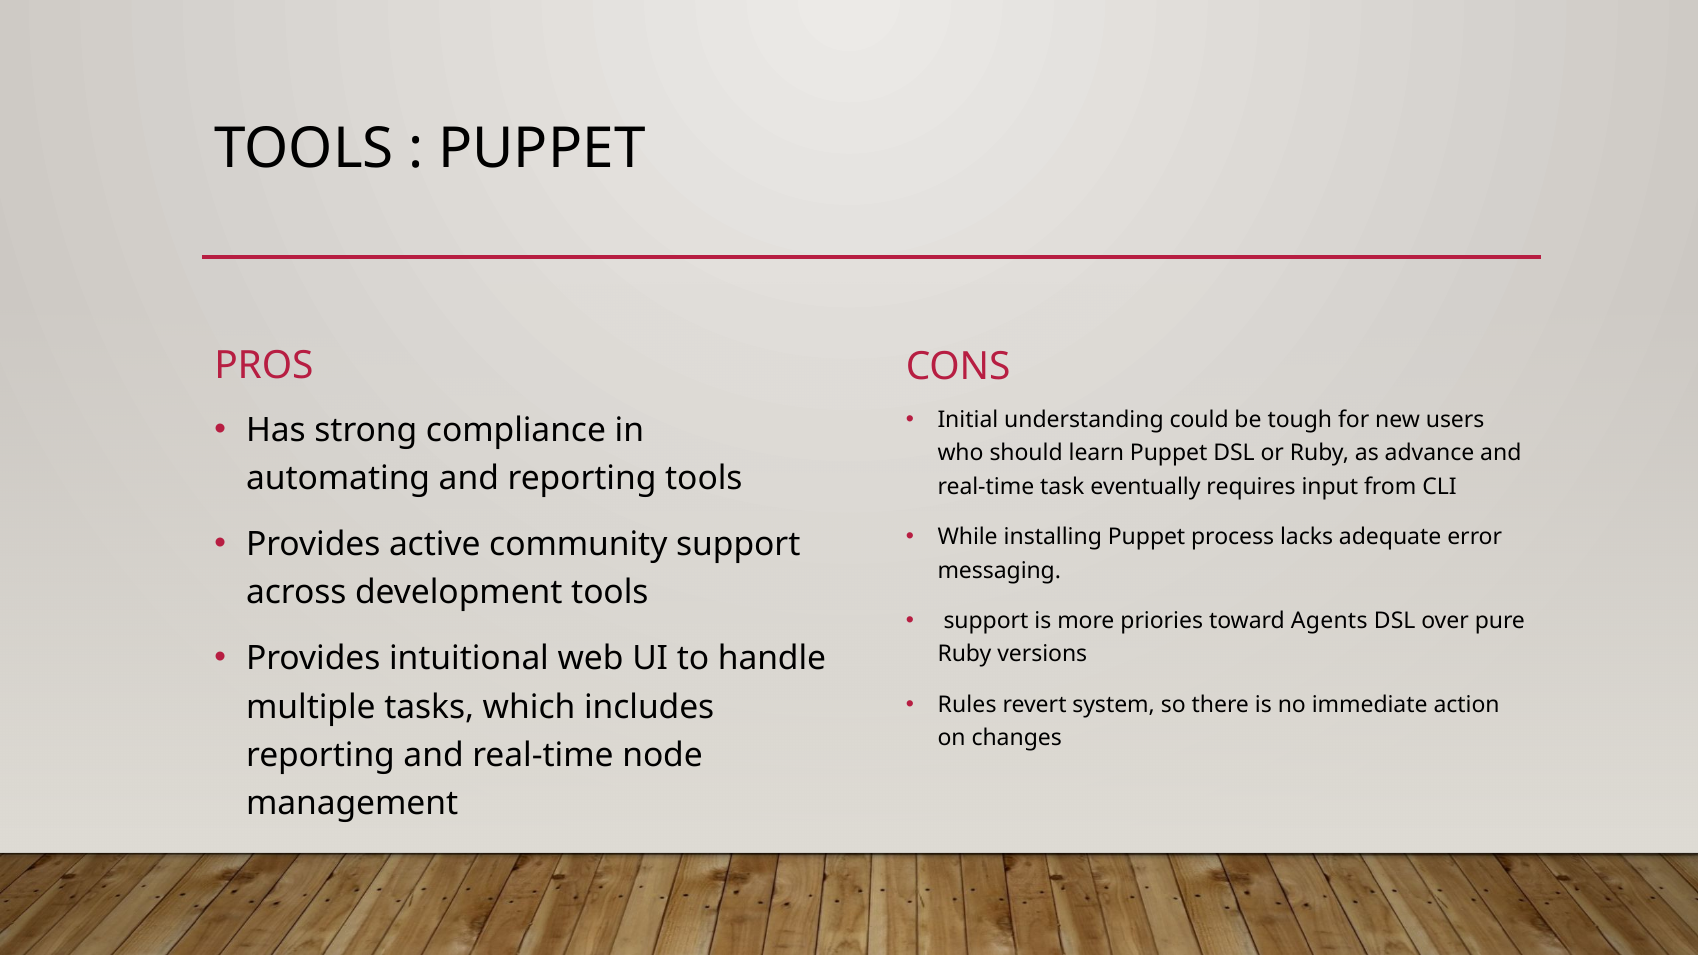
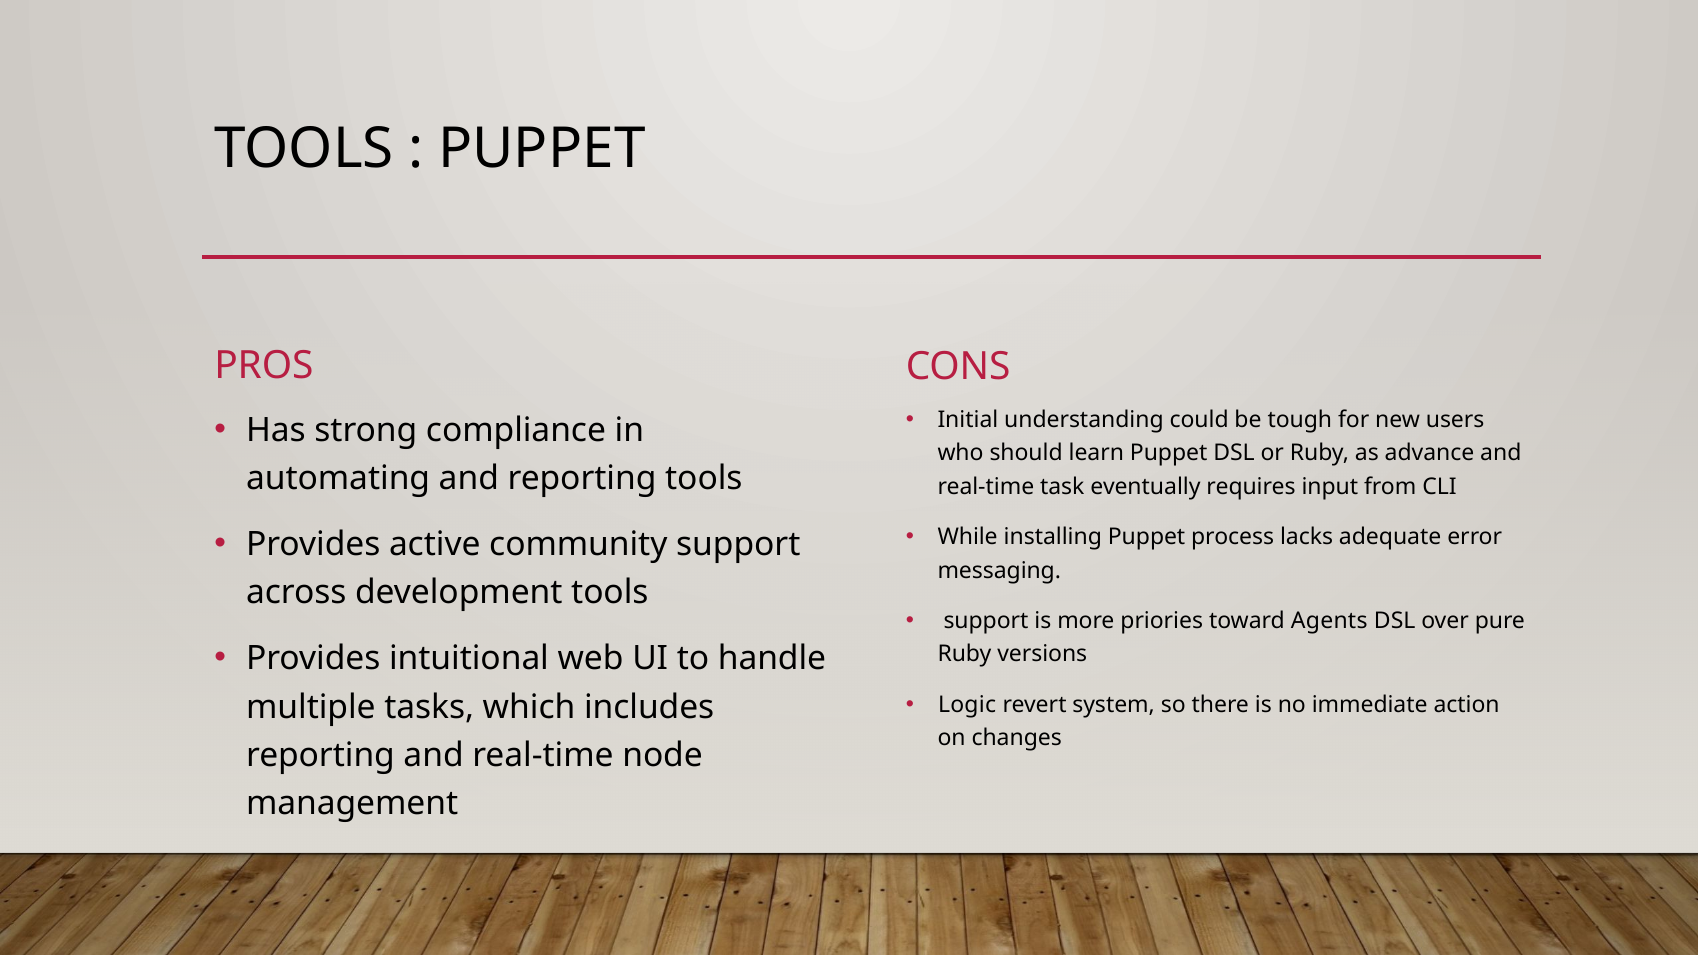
Rules: Rules -> Logic (967, 705)
